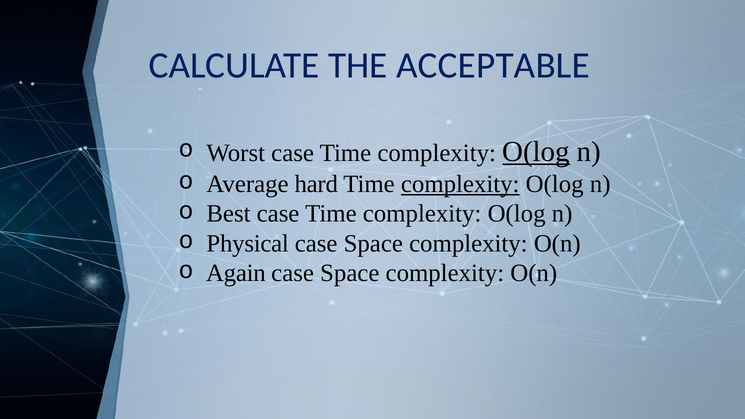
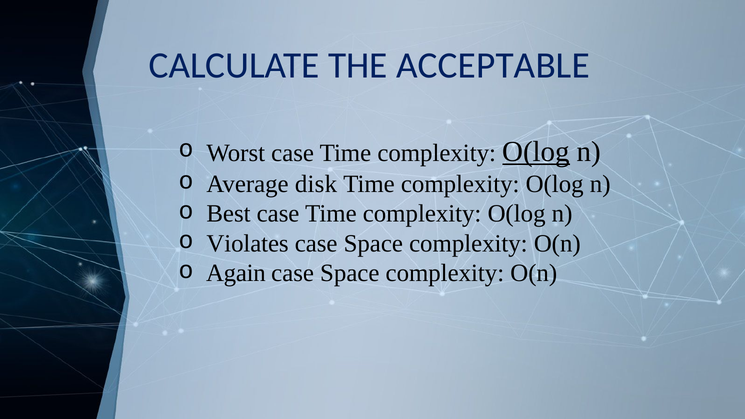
hard: hard -> disk (316, 184)
complexity underline: present -> none (460, 184)
Physical: Physical -> Violates (248, 244)
